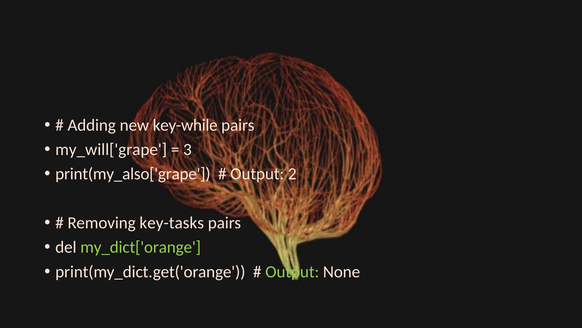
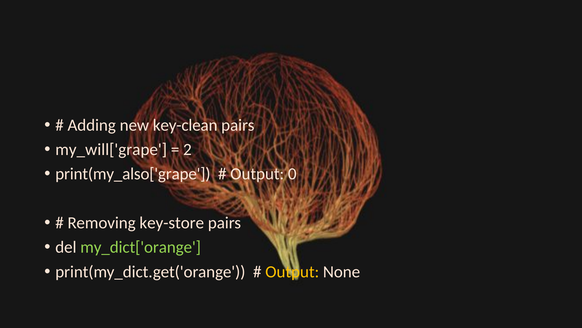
key-while: key-while -> key-clean (185, 125)
3: 3 -> 2 (187, 149)
2: 2 -> 0 (292, 174)
key-tasks: key-tasks -> key-store (172, 222)
Output colour: light green -> yellow (292, 271)
